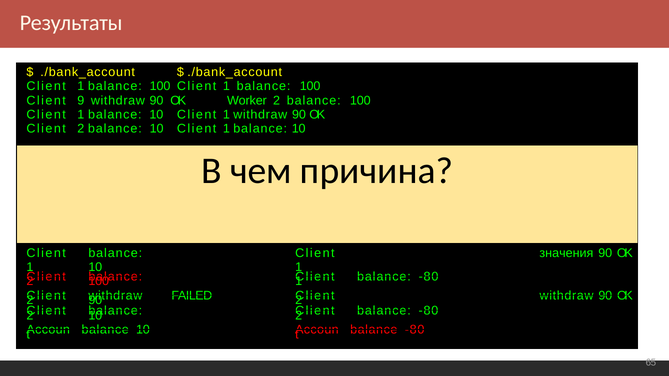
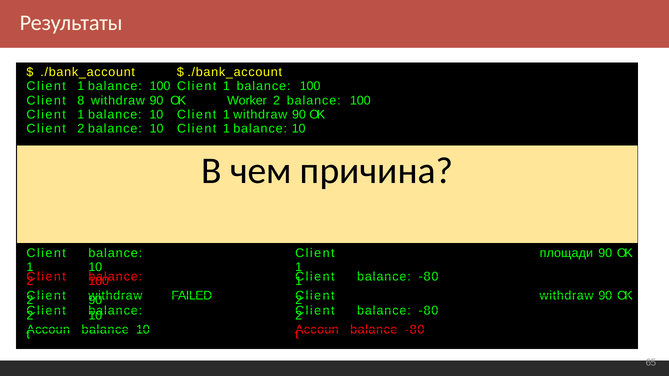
9: 9 -> 8 (81, 100)
значения: значения -> площади (566, 253)
